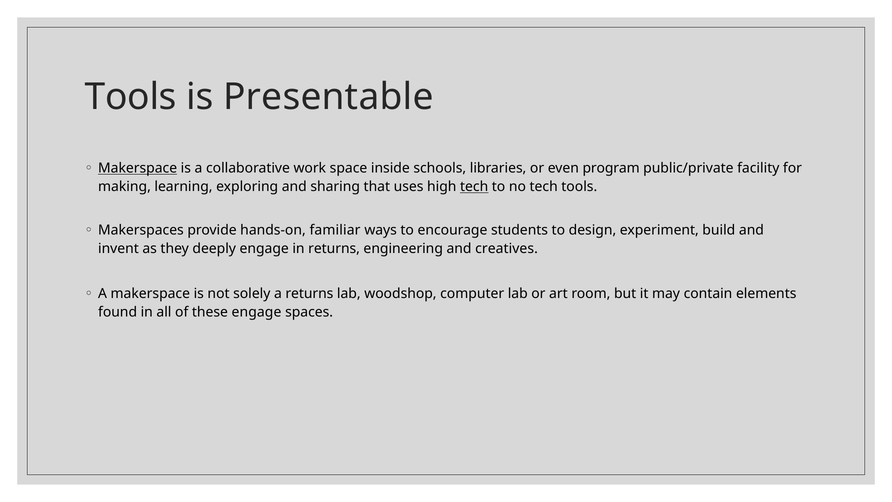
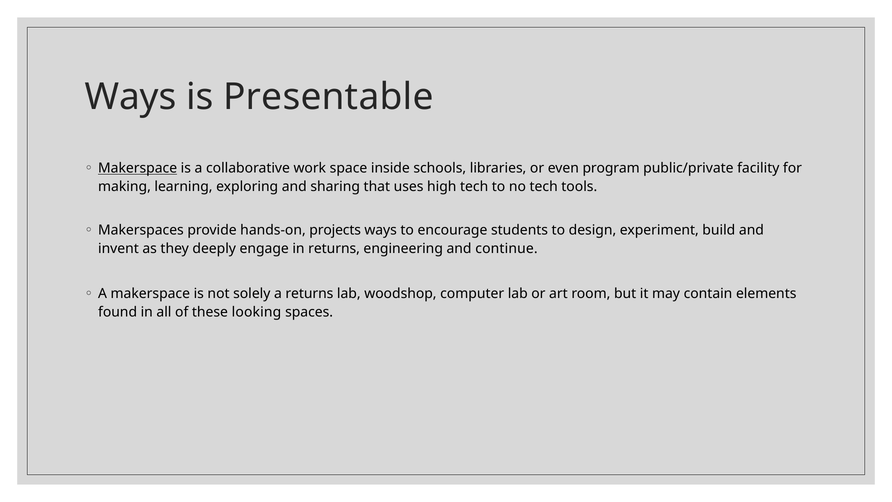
Tools: Tools -> Ways (131, 97)
tech underline: present -> none (474, 187)
familiar: familiar -> projects (335, 230)
creatives: creatives -> continue (506, 248)
these engage: engage -> looking (256, 312)
